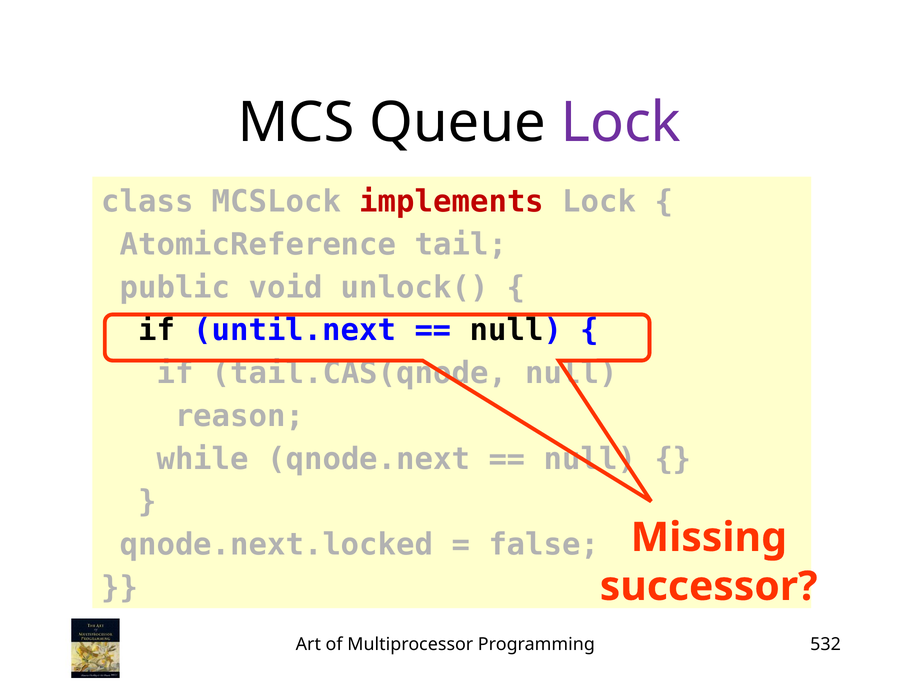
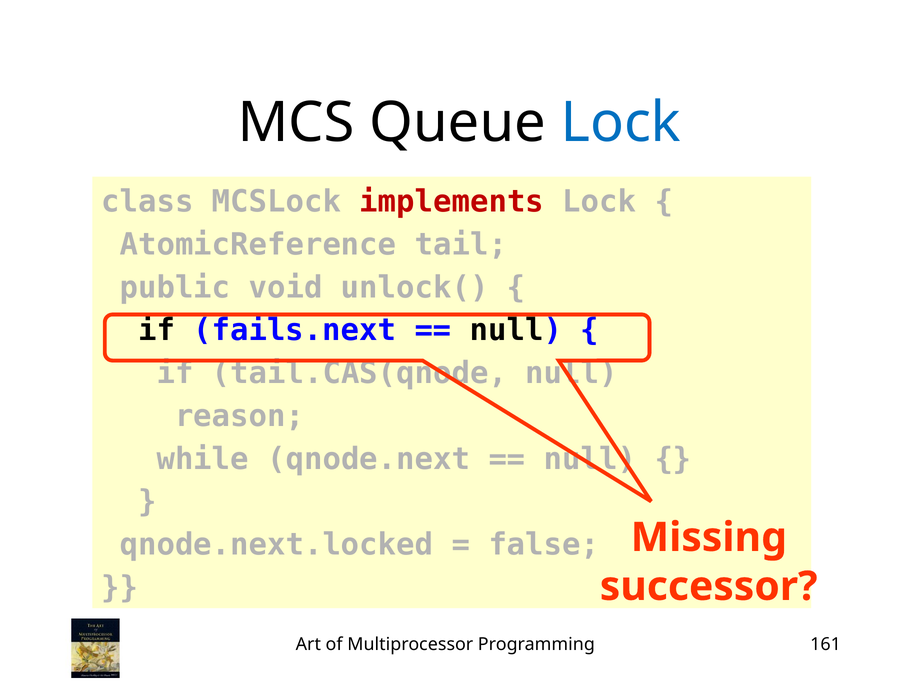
Lock colour: purple -> blue (621, 123)
until.next: until.next -> fails.next (295, 330)
532: 532 -> 161 (826, 645)
